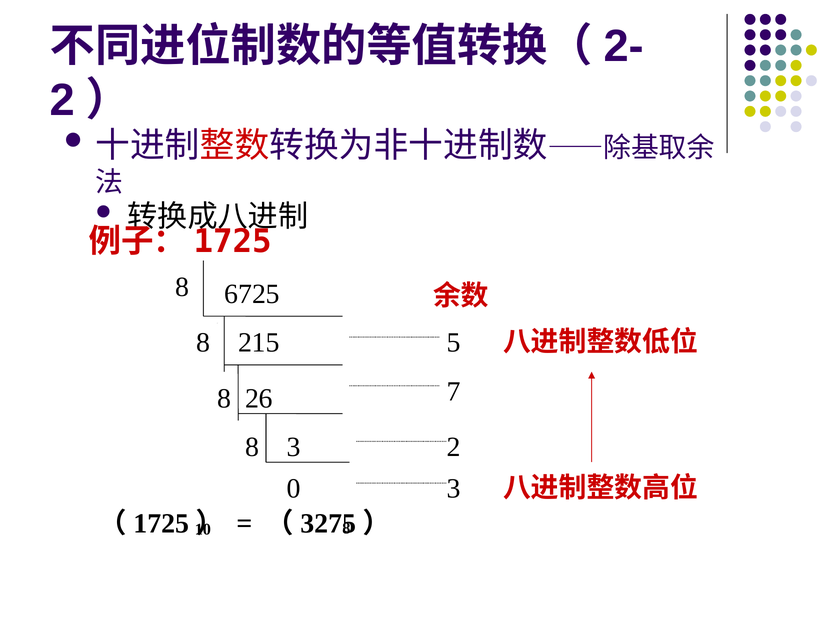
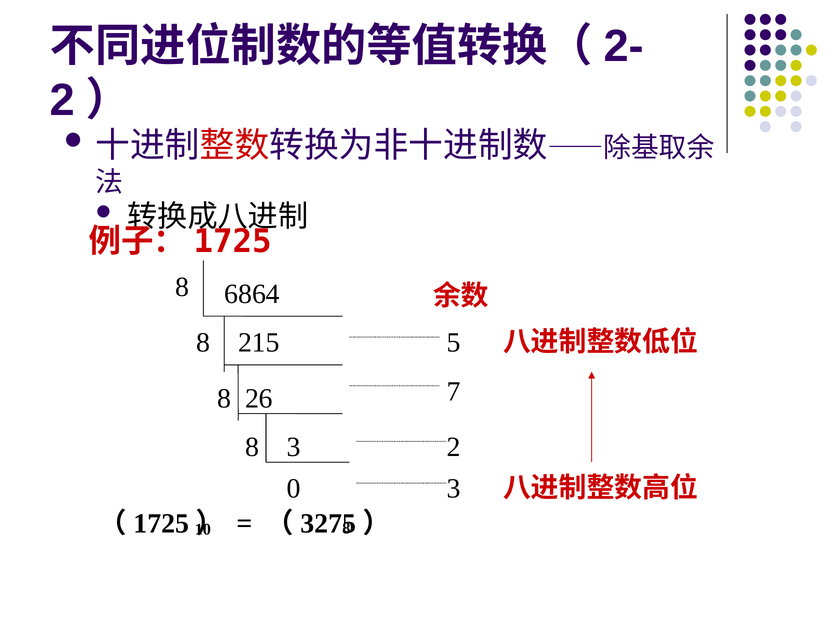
6725: 6725 -> 6864 (252, 294)
